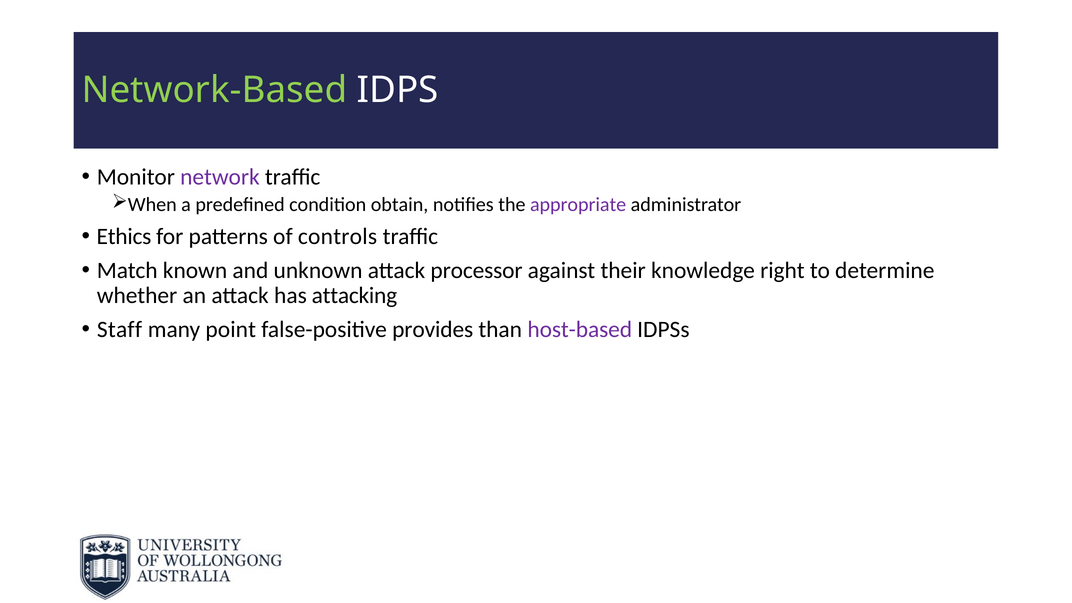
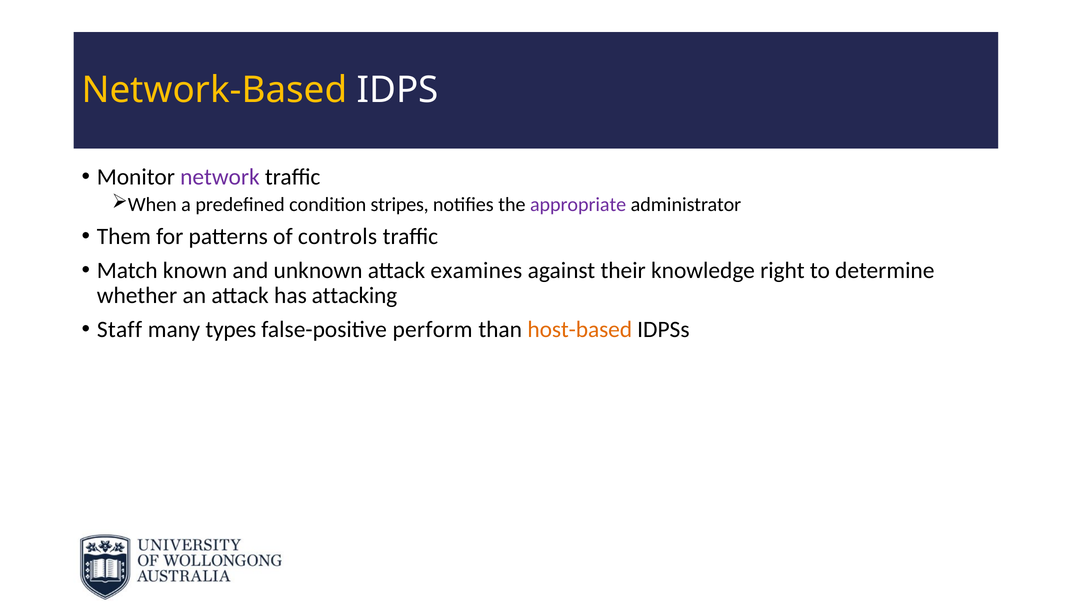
Network-Based colour: light green -> yellow (215, 90)
obtain: obtain -> stripes (400, 205)
Ethics: Ethics -> Them (124, 237)
processor: processor -> examines (476, 270)
point: point -> types (231, 329)
provides: provides -> perform (433, 329)
host-based colour: purple -> orange (580, 329)
